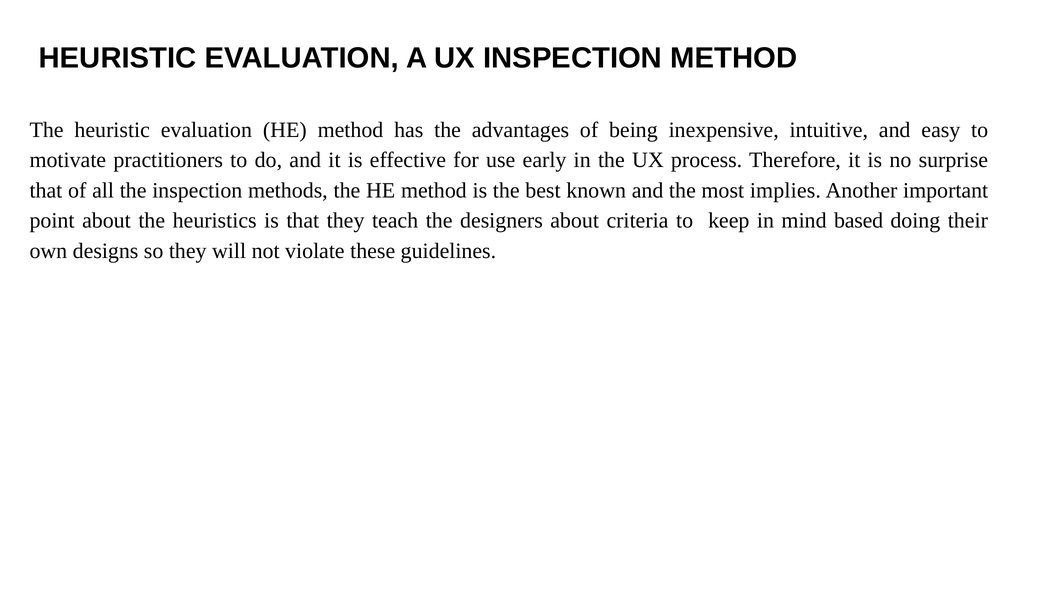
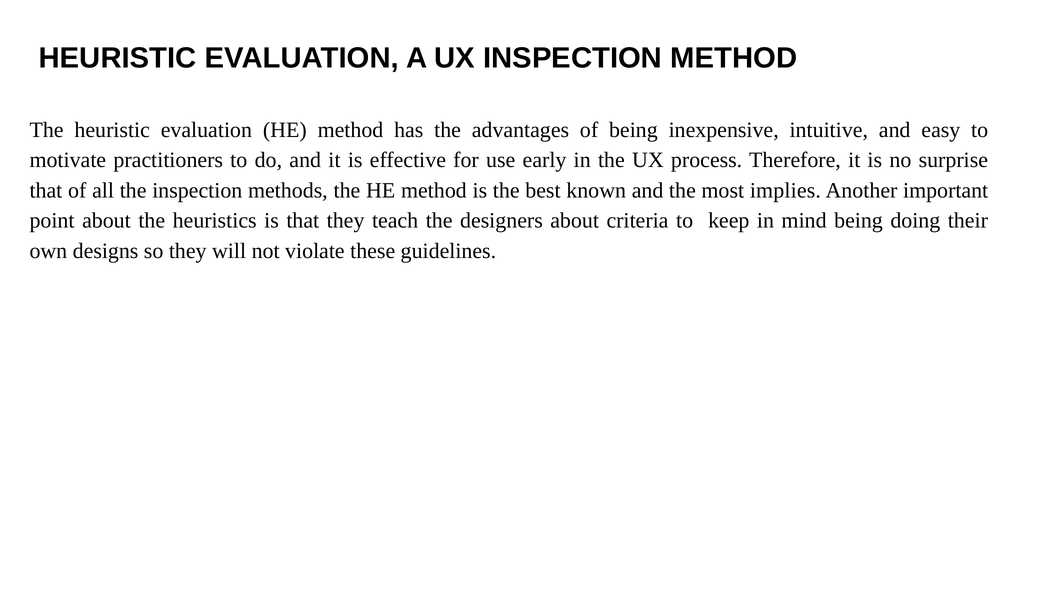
mind based: based -> being (859, 221)
